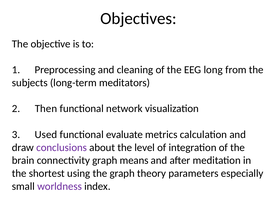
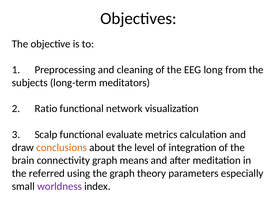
Then: Then -> Ratio (46, 109)
Used: Used -> Scalp (46, 134)
conclusions colour: purple -> orange (62, 147)
shortest: shortest -> referred (47, 173)
